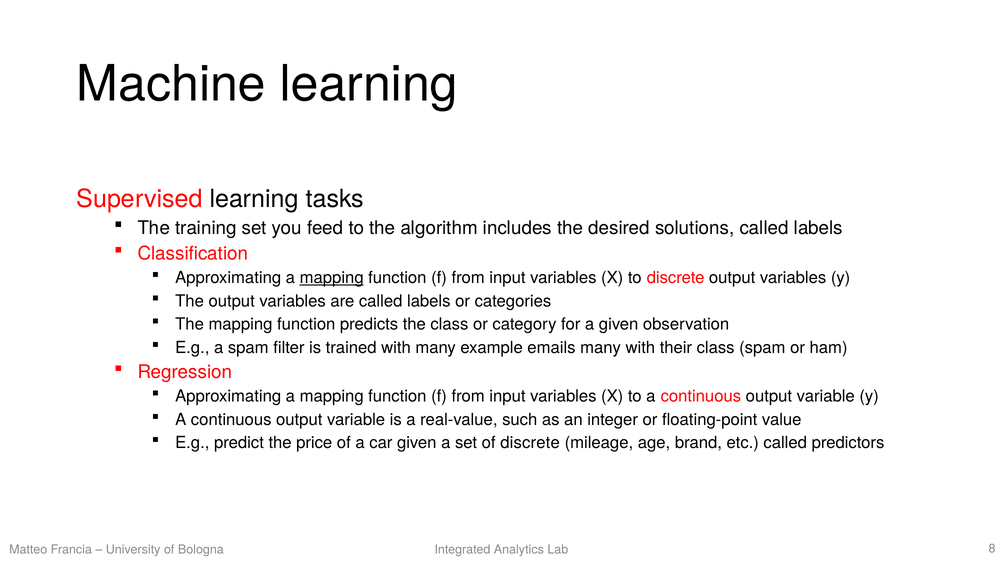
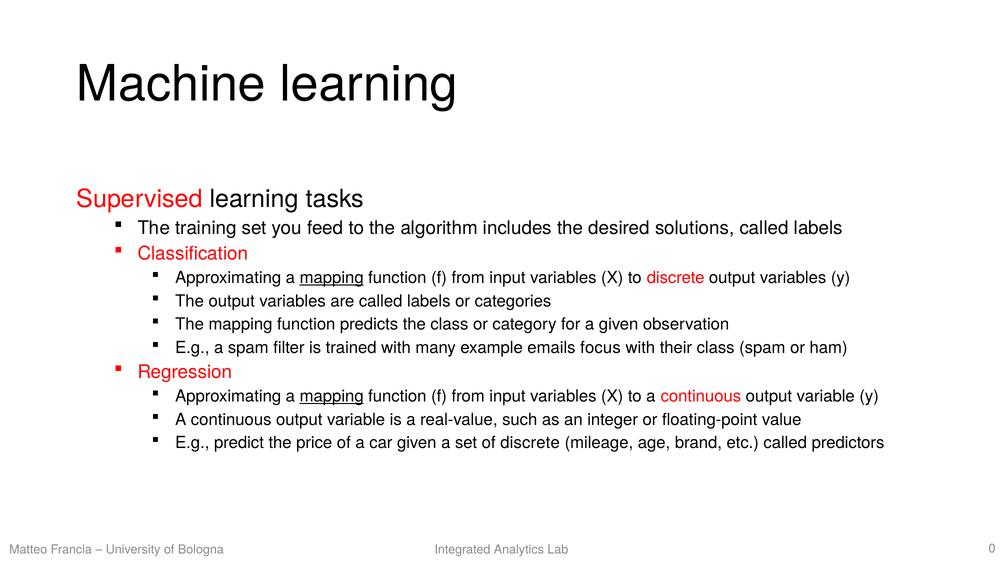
emails many: many -> focus (600, 348)
mapping underline: none -> present (332, 396)
8: 8 -> 0 (992, 549)
